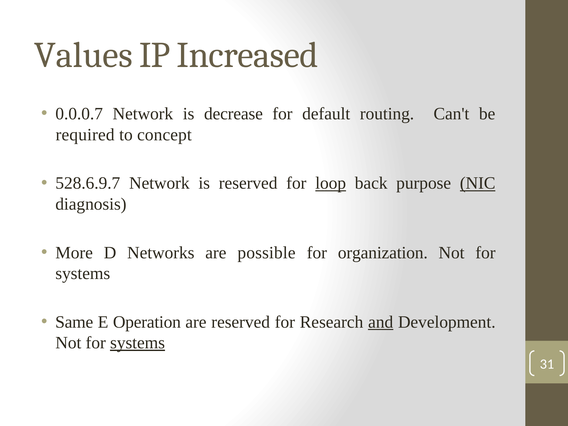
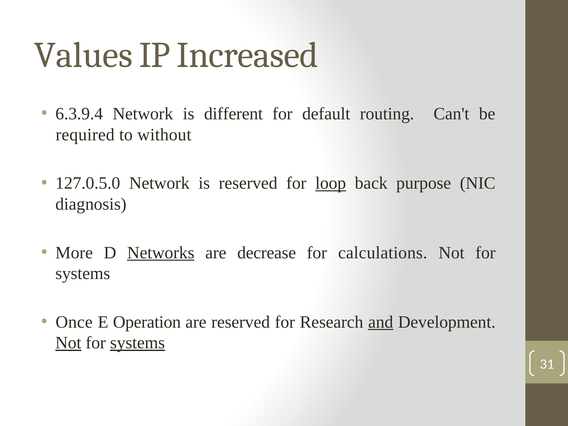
0.0.0.7: 0.0.0.7 -> 6.3.9.4 (79, 114)
decrease: decrease -> different (233, 114)
concept: concept -> without (164, 135)
528.6.9.7: 528.6.9.7 -> 127.0.5.0 (88, 183)
NIC underline: present -> none (478, 183)
Networks underline: none -> present (161, 253)
possible: possible -> decrease (267, 253)
organization: organization -> calculations (383, 253)
Same: Same -> Once (74, 322)
Not underline: none -> present (68, 343)
